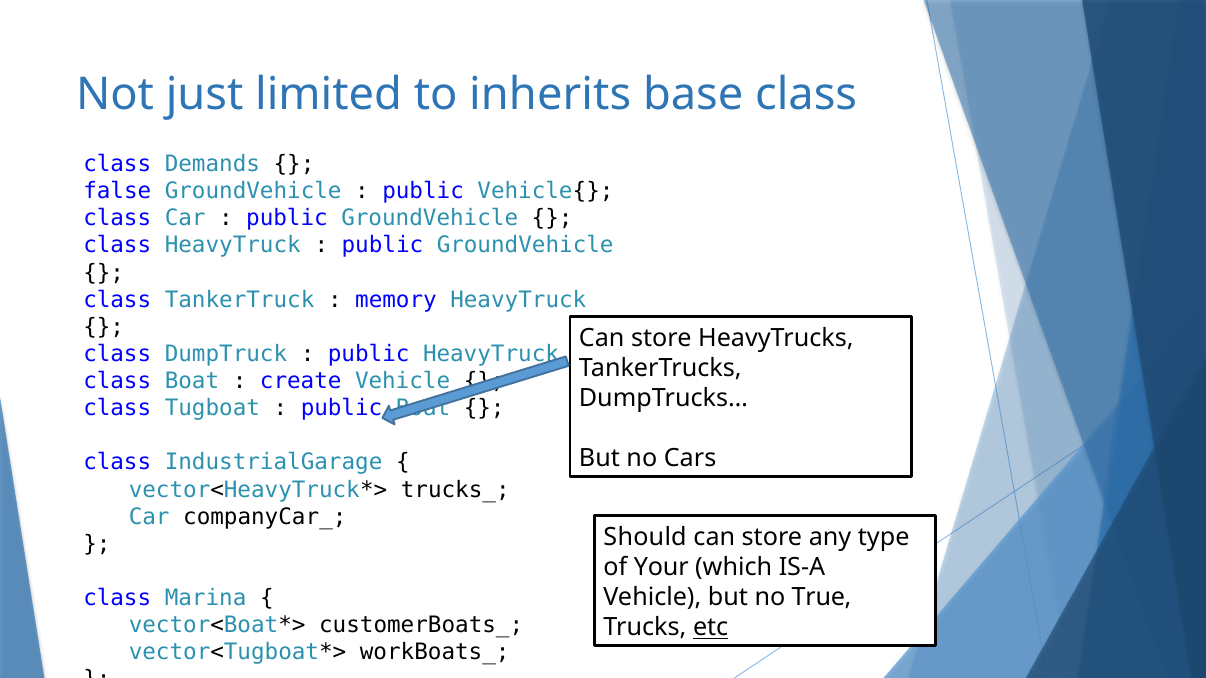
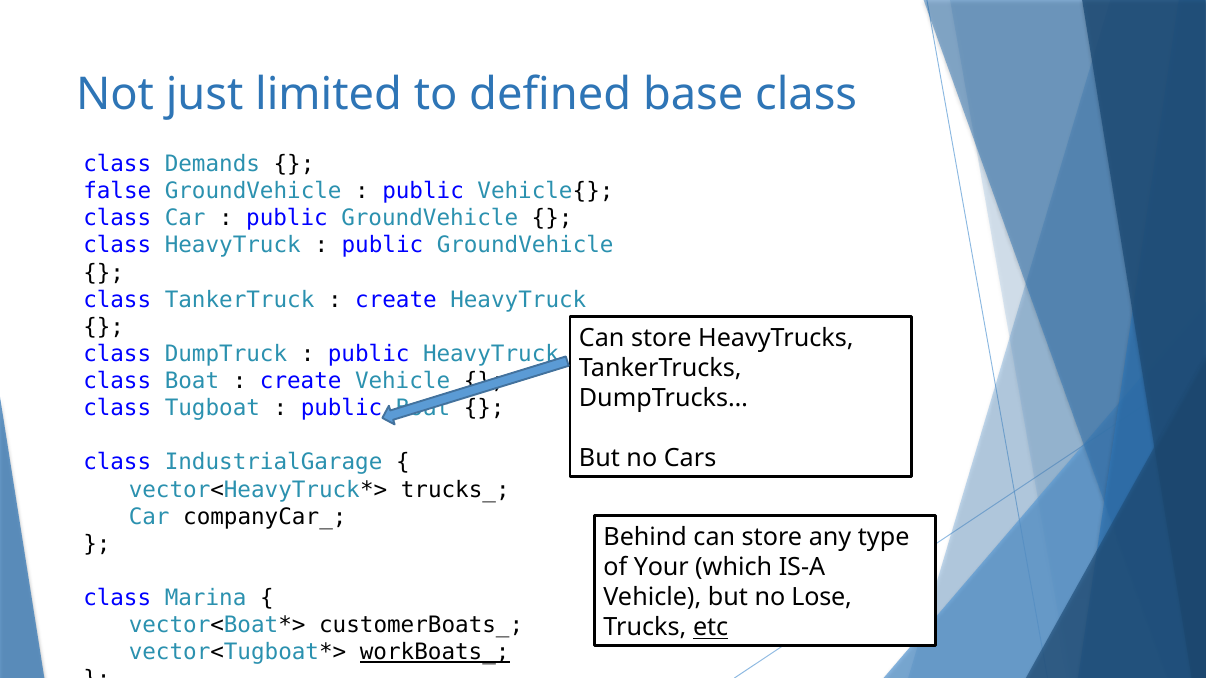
inherits: inherits -> defined (550, 95)
memory: memory -> create (396, 300)
Should: Should -> Behind (645, 537)
True: True -> Lose (822, 598)
workBoats_ underline: none -> present (435, 653)
